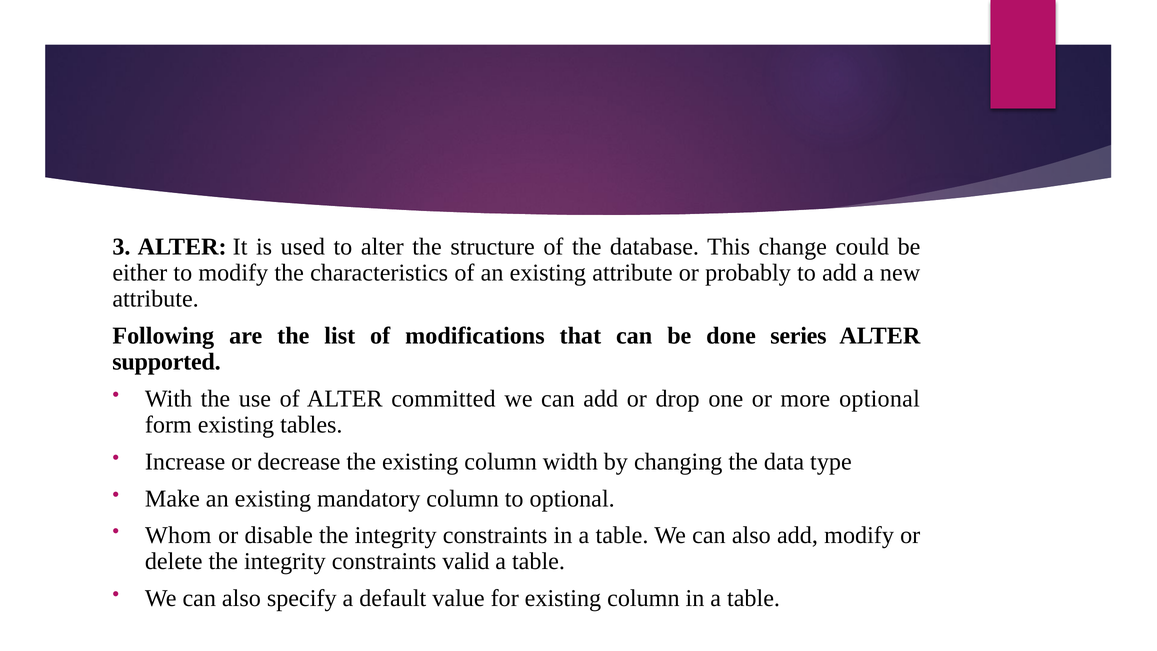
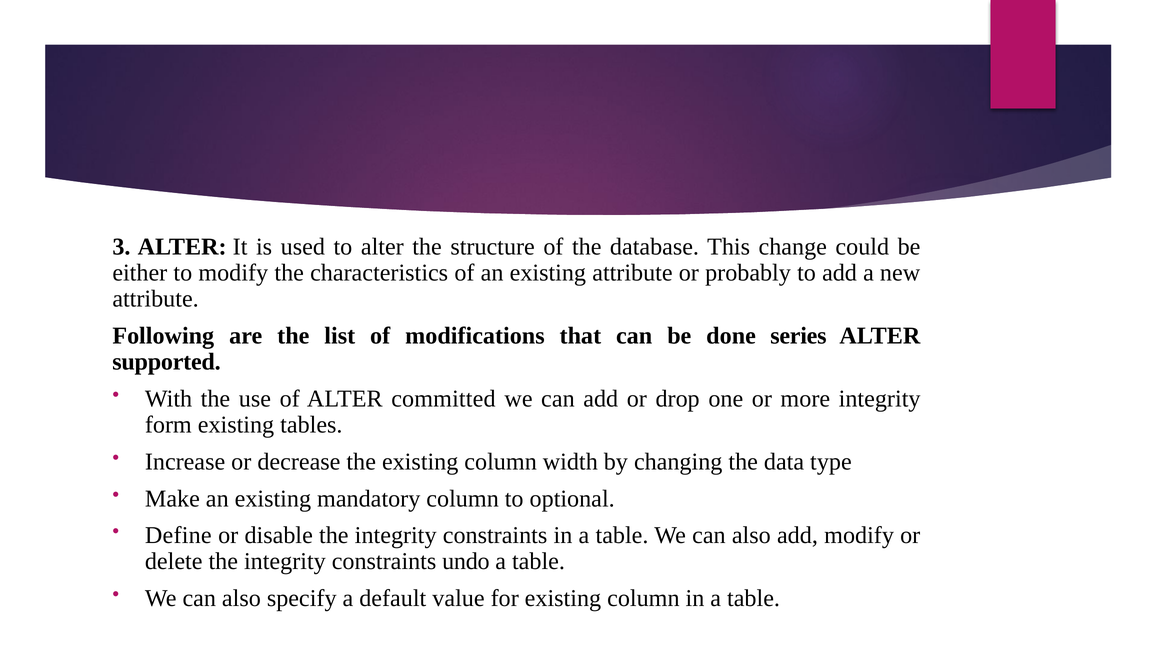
more optional: optional -> integrity (880, 399)
Whom: Whom -> Define (178, 535)
valid: valid -> undo (466, 561)
